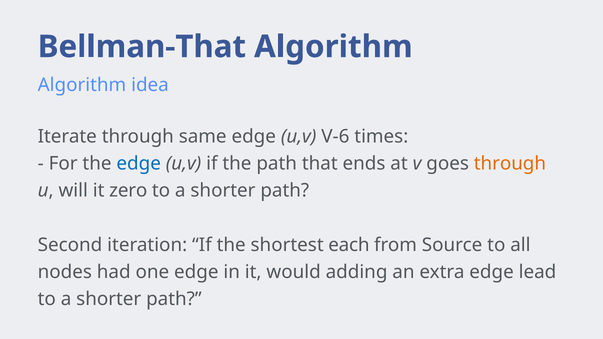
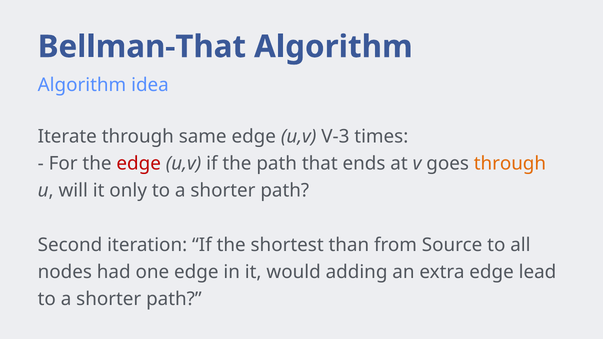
V-6: V-6 -> V-3 (335, 136)
edge colour: blue -> red (139, 164)
zero: zero -> only (128, 191)
each: each -> than (349, 245)
